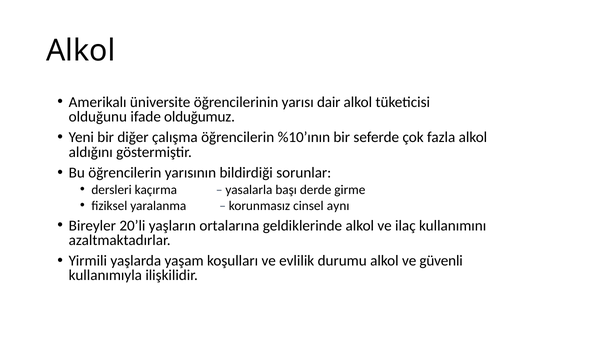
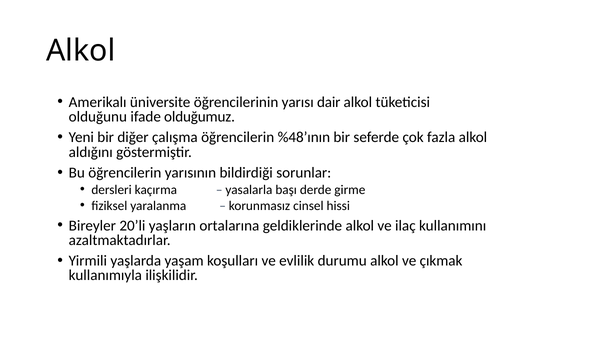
%10’ının: %10’ının -> %48’ının (304, 137)
aynı: aynı -> hissi (338, 205)
güvenli: güvenli -> çıkmak (441, 260)
